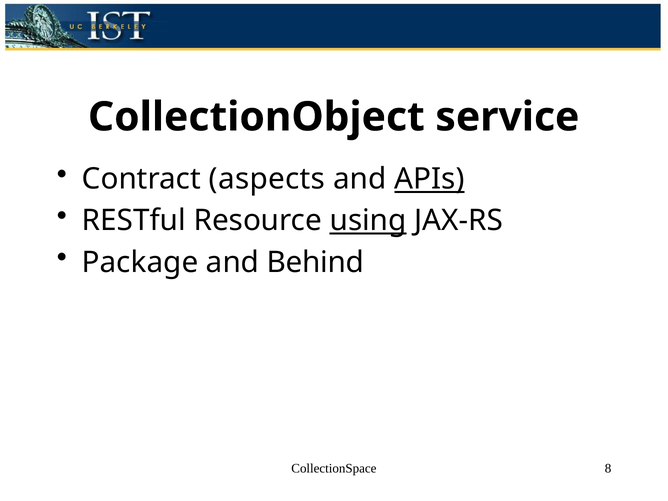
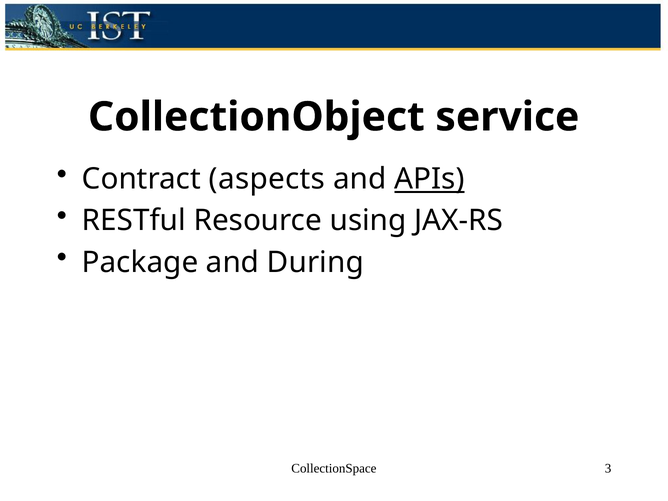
using underline: present -> none (368, 221)
Behind: Behind -> During (315, 262)
8: 8 -> 3 (608, 469)
